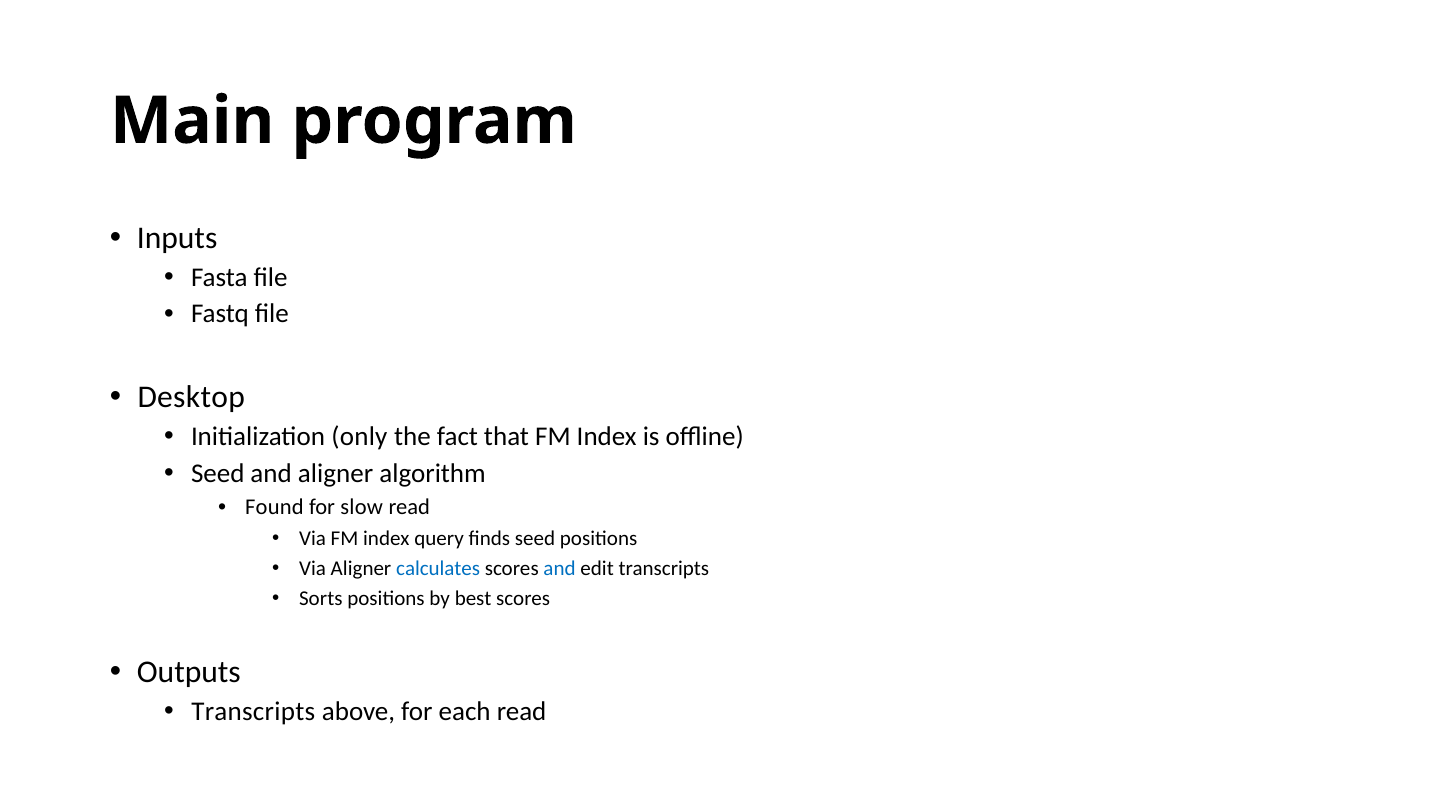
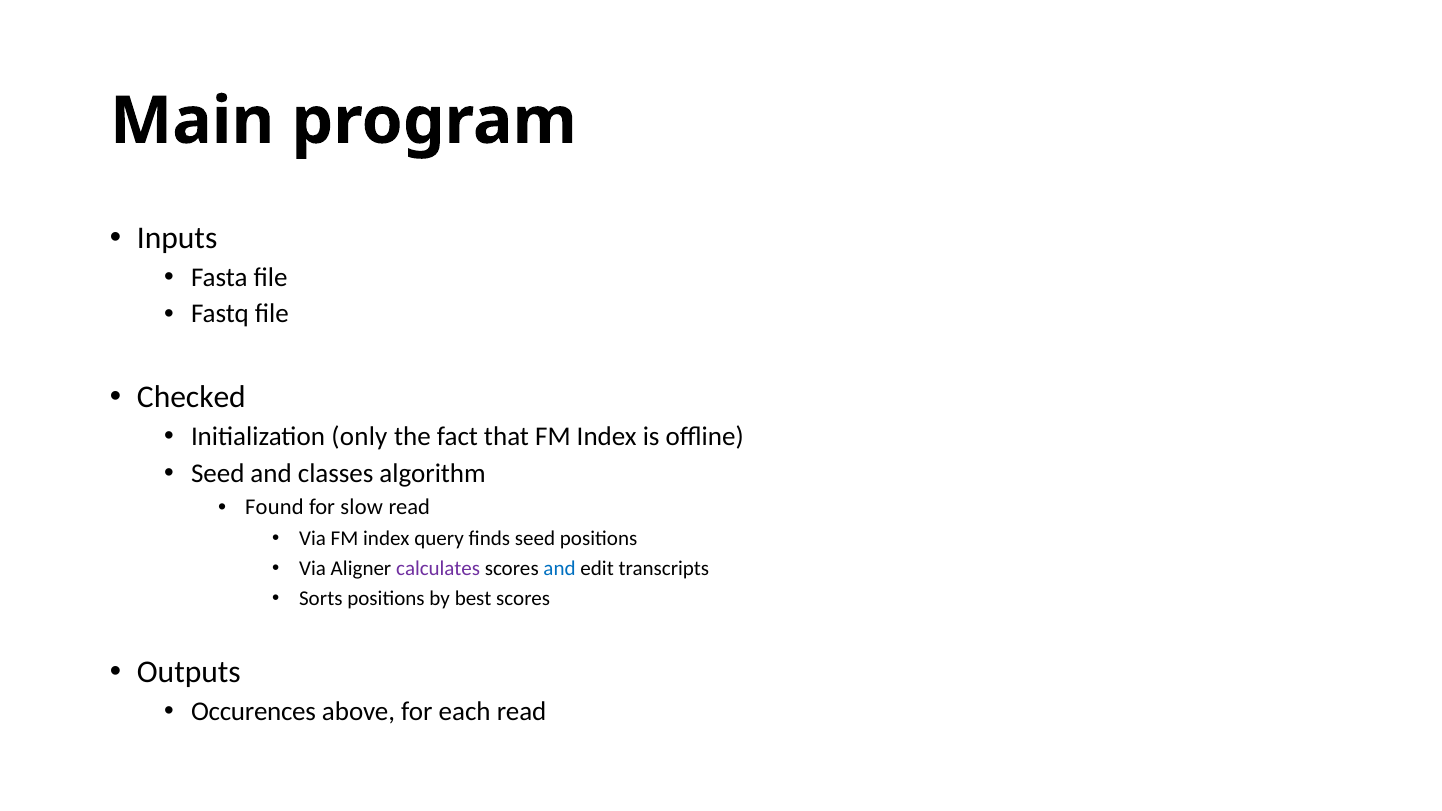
Desktop: Desktop -> Checked (191, 397)
and aligner: aligner -> classes (336, 473)
calculates colour: blue -> purple (438, 569)
Transcripts: Transcripts -> Occurences (254, 712)
